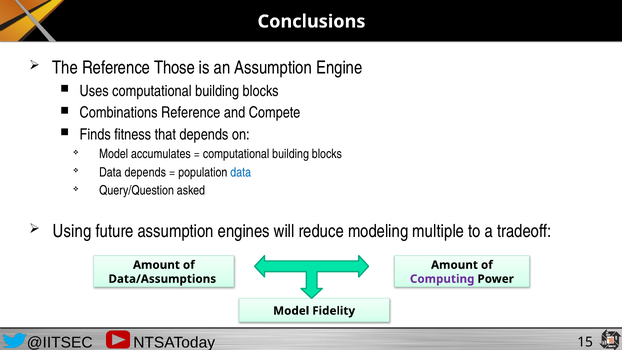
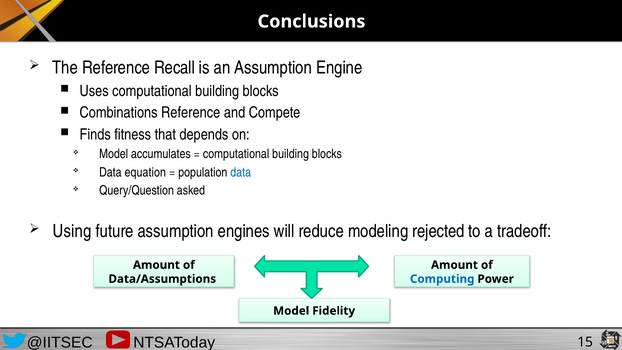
Those: Those -> Recall (175, 68)
Data depends: depends -> equation (145, 172)
multiple: multiple -> rejected (438, 231)
Computing colour: purple -> blue (442, 279)
